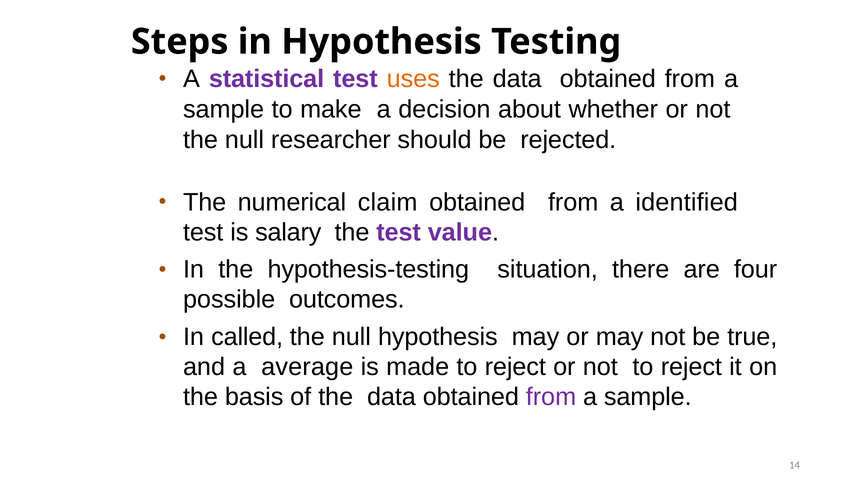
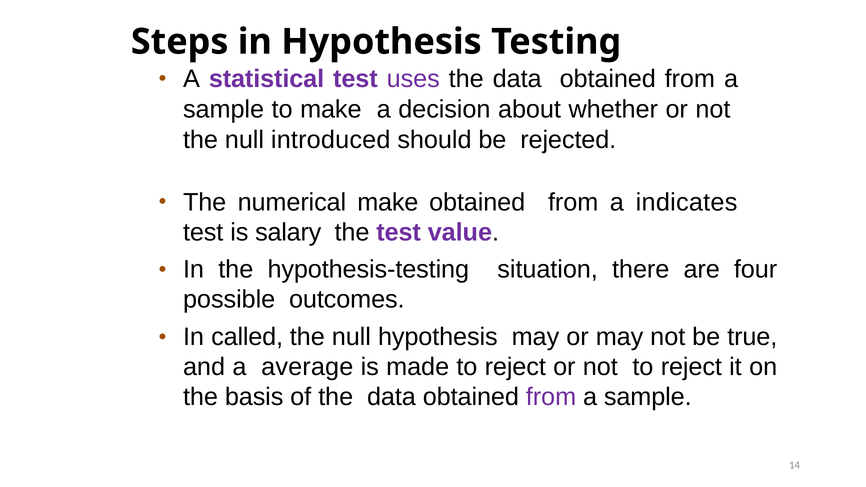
uses colour: orange -> purple (413, 79)
researcher: researcher -> introduced (331, 140)
numerical claim: claim -> make (388, 202)
identified: identified -> indicates (687, 202)
